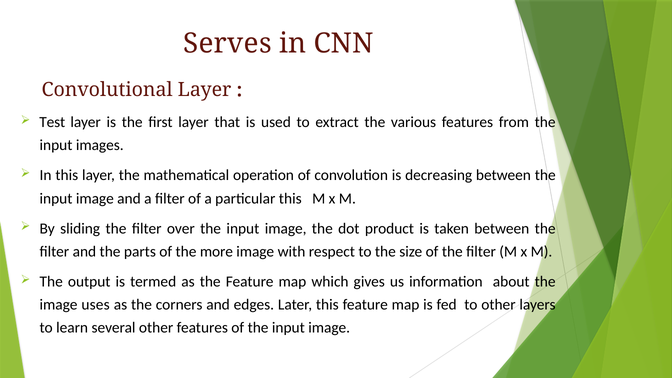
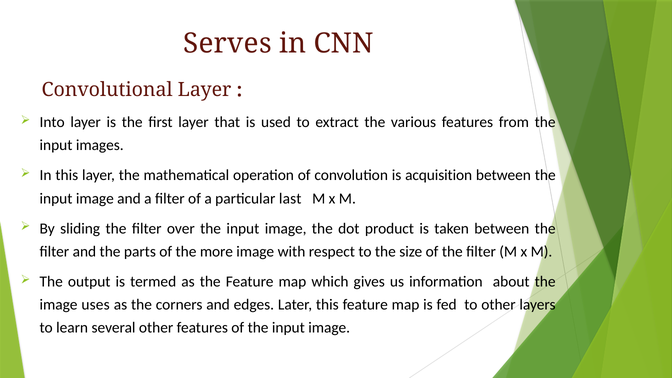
Test: Test -> Into (52, 122)
decreasing: decreasing -> acquisition (439, 175)
particular this: this -> last (290, 198)
